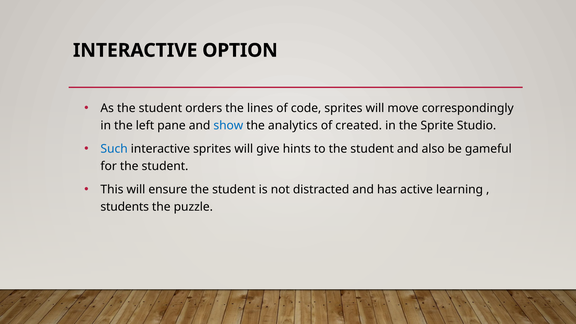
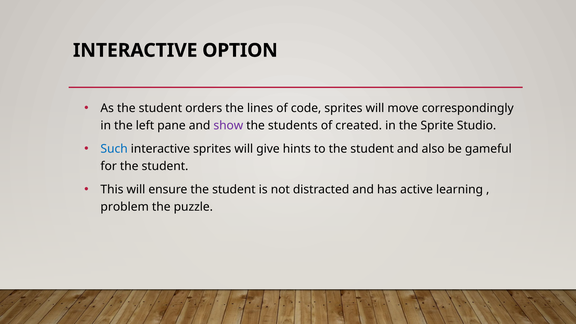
show colour: blue -> purple (228, 126)
analytics: analytics -> students (293, 126)
students: students -> problem (125, 207)
